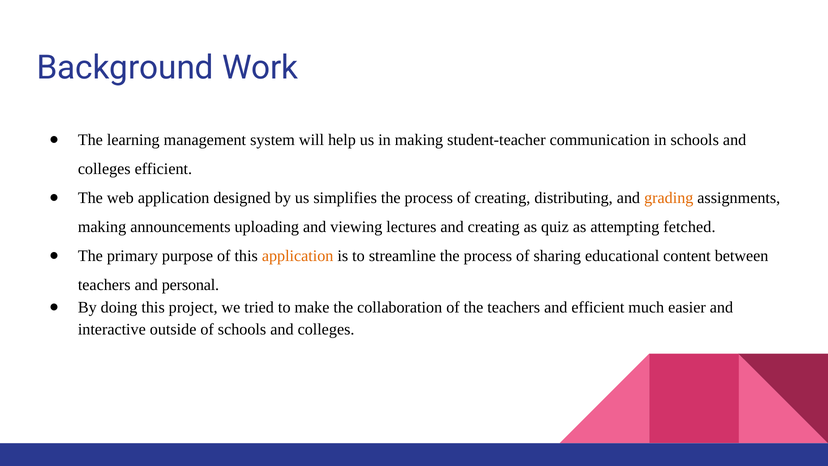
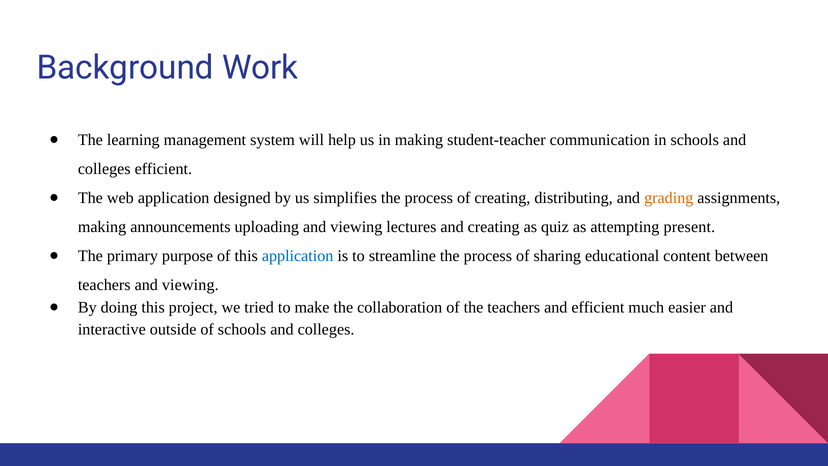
fetched: fetched -> present (689, 227)
application colour: orange -> blue (298, 256)
teachers and personal: personal -> viewing (190, 285)
